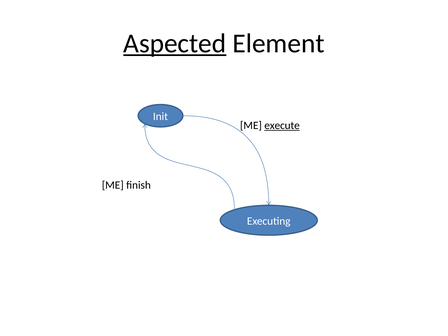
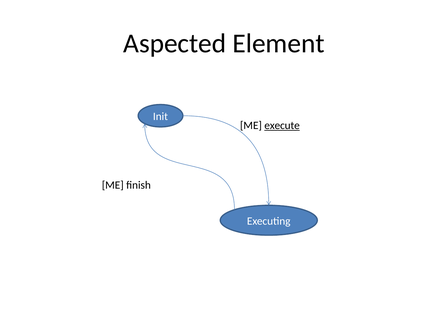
Aspected underline: present -> none (175, 43)
